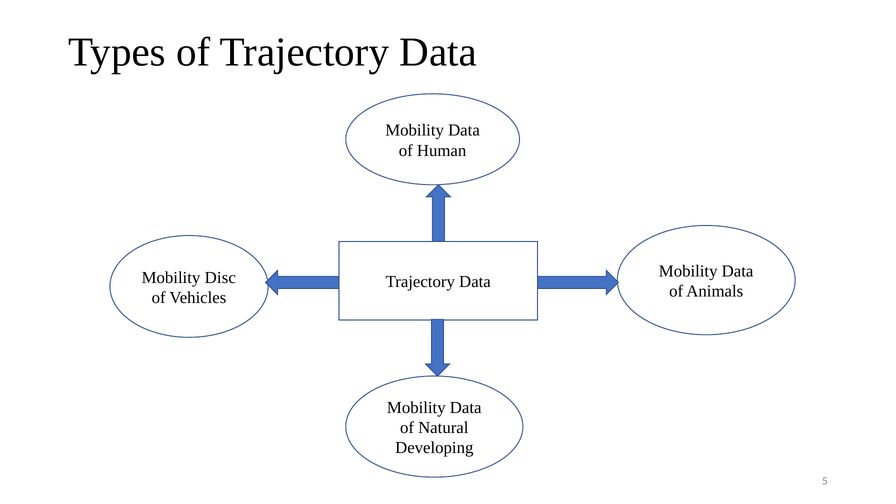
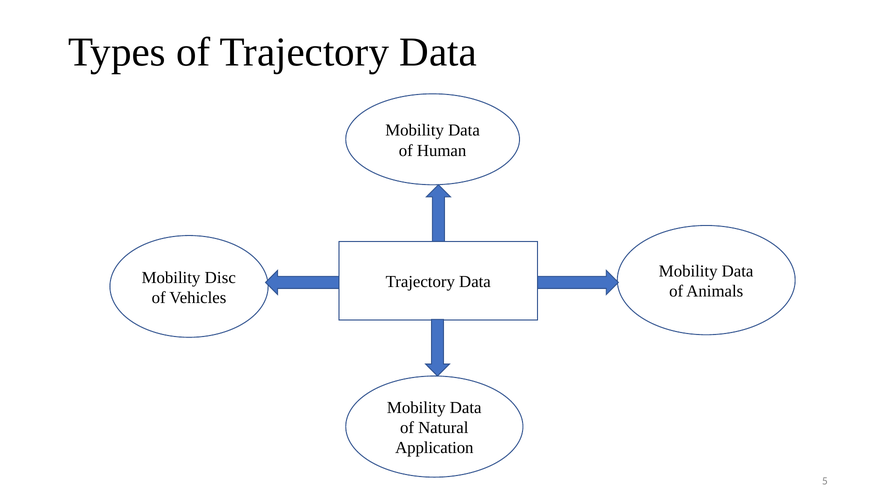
Developing: Developing -> Application (434, 448)
